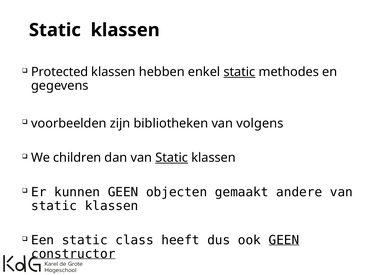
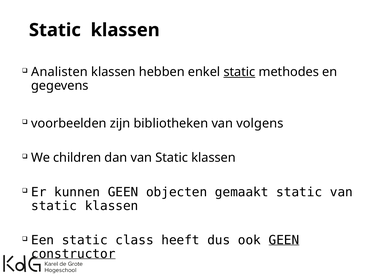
Protected: Protected -> Analisten (59, 72)
Static underline: present -> none (172, 158)
gemaakt andere: andere -> static (299, 192)
